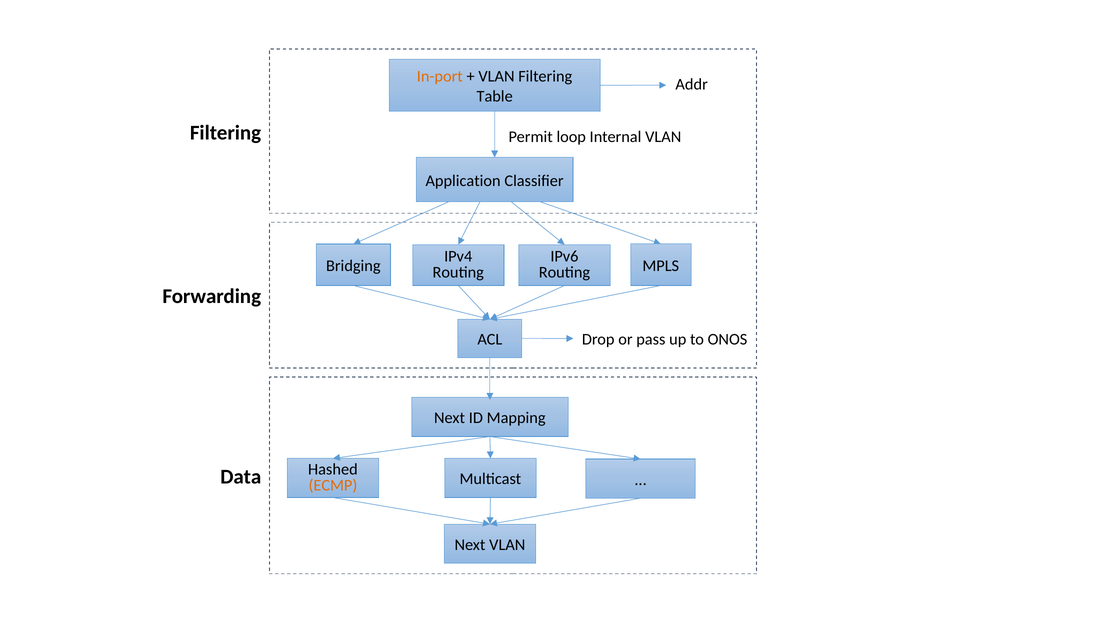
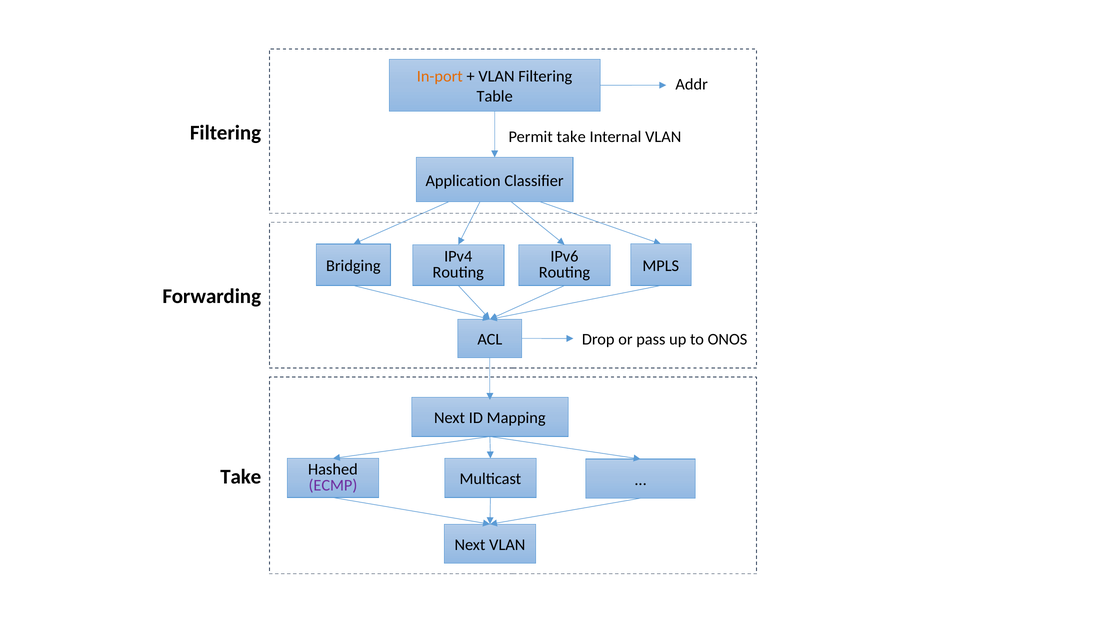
Permit loop: loop -> take (571, 137)
Data: Data -> Take (241, 477)
ECMP colour: orange -> purple (333, 485)
